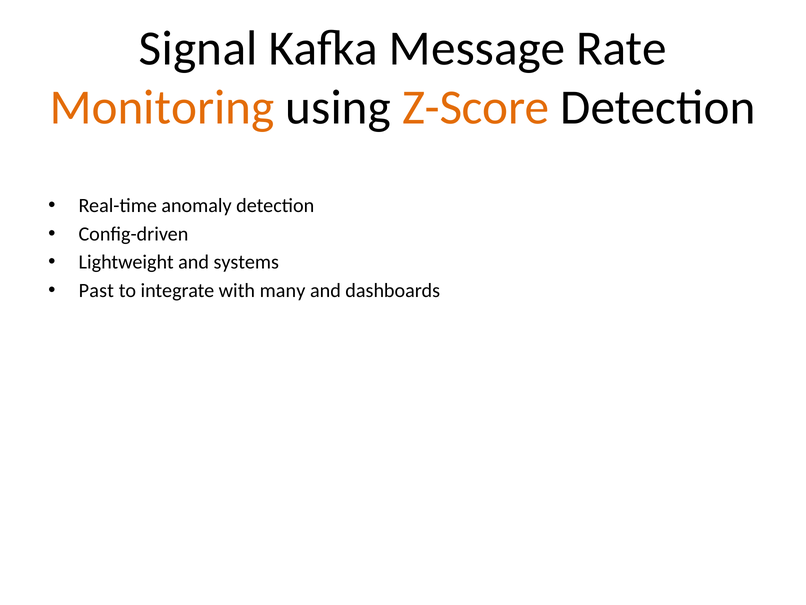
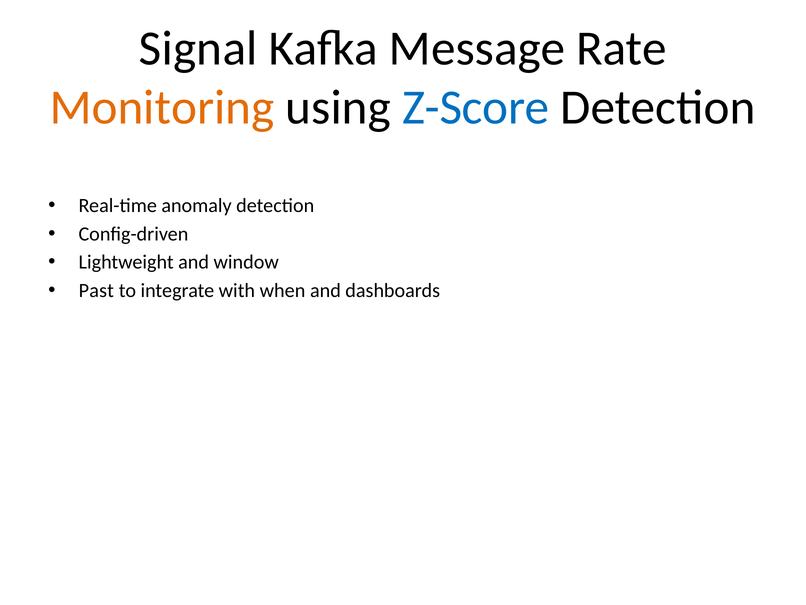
Z-Score colour: orange -> blue (476, 108)
systems: systems -> window (246, 262)
many: many -> when (283, 290)
